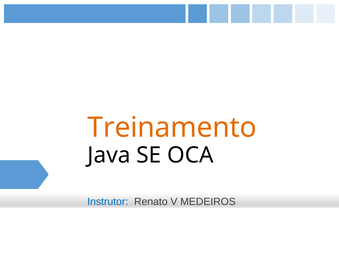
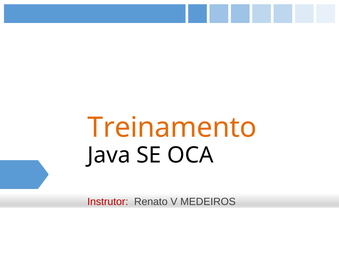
Instrutor colour: blue -> red (108, 202)
